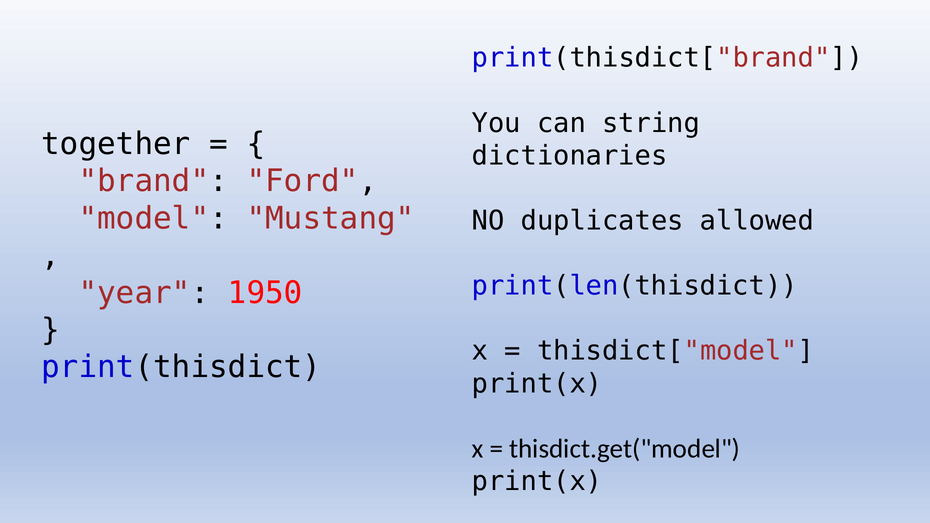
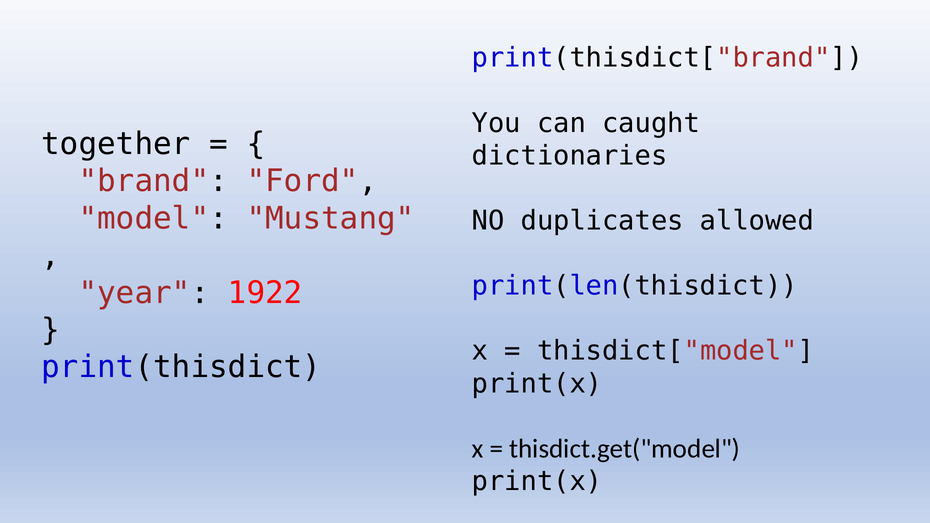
string: string -> caught (651, 123)
1950: 1950 -> 1922 (265, 293)
